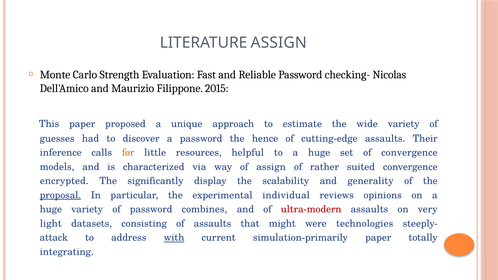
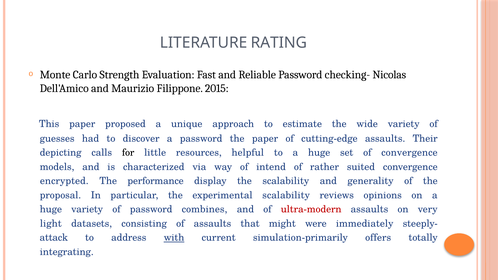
LITERATURE ASSIGN: ASSIGN -> RATING (279, 43)
the hence: hence -> paper (265, 139)
inference: inference -> depicting (61, 153)
for colour: orange -> black (128, 153)
of assign: assign -> intend (271, 167)
significantly: significantly -> performance (156, 181)
proposal underline: present -> none (60, 195)
experimental individual: individual -> scalability (286, 195)
technologies: technologies -> immediately (365, 224)
simulation-primarily paper: paper -> offers (378, 238)
